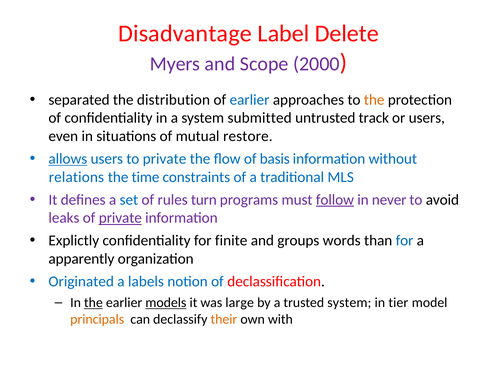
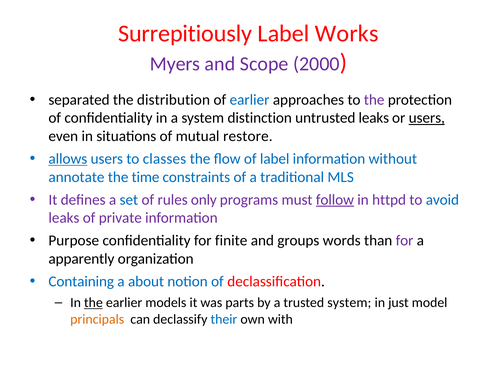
Disadvantage: Disadvantage -> Surrepitiously (185, 34)
Delete: Delete -> Works (347, 34)
the colour: orange -> purple (374, 100)
submitted: submitted -> distinction (260, 118)
untrusted track: track -> leaks (374, 118)
users underline: none -> present (427, 118)
to private: private -> classes (164, 159)
of basis: basis -> label (275, 159)
relations: relations -> annotate (76, 177)
turn: turn -> only (204, 200)
never: never -> httpd (389, 200)
avoid colour: black -> blue (442, 200)
private underline: present -> none (120, 218)
Explictly: Explictly -> Purpose (74, 240)
for colour: blue -> purple (405, 240)
Originated: Originated -> Containing (81, 281)
labels: labels -> about (146, 281)
models underline: present -> none (166, 302)
large: large -> parts (240, 302)
tier: tier -> just (398, 302)
their colour: orange -> blue (224, 319)
